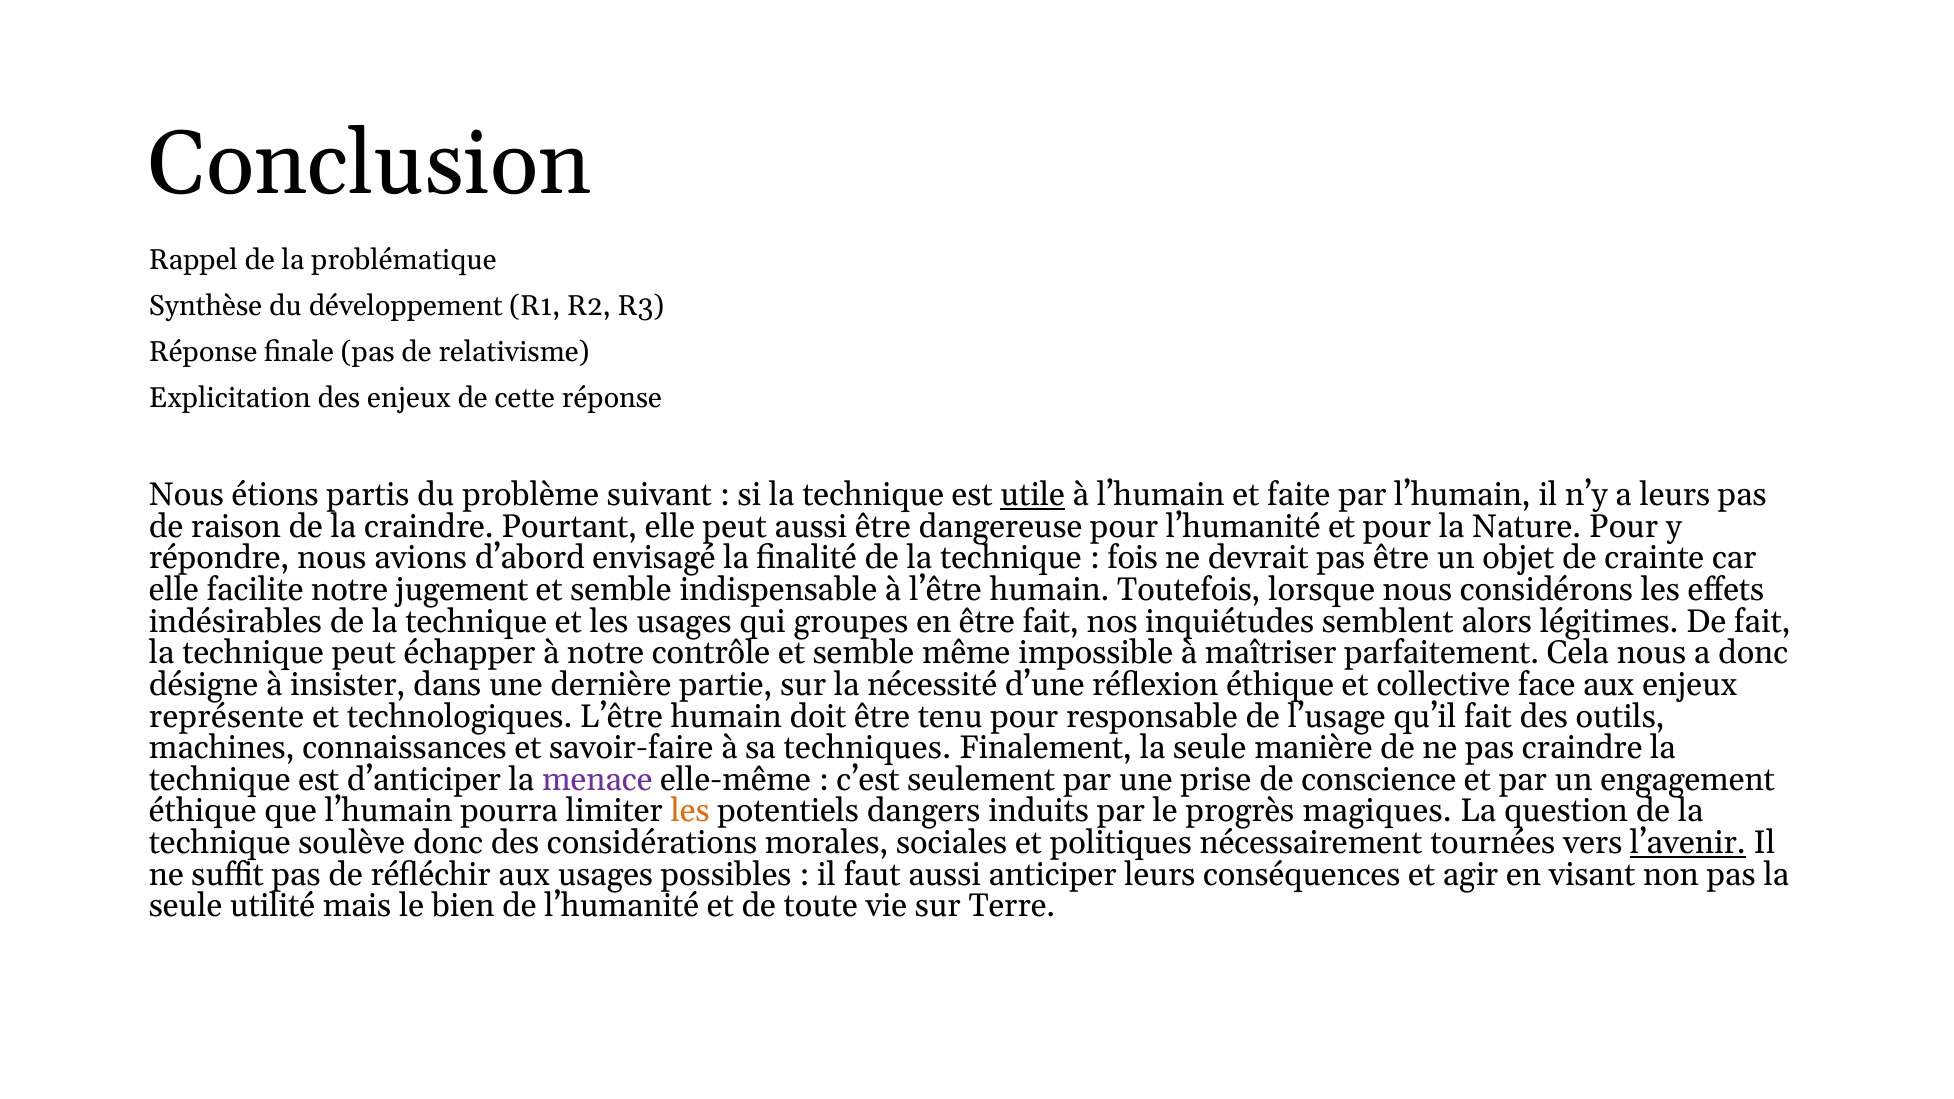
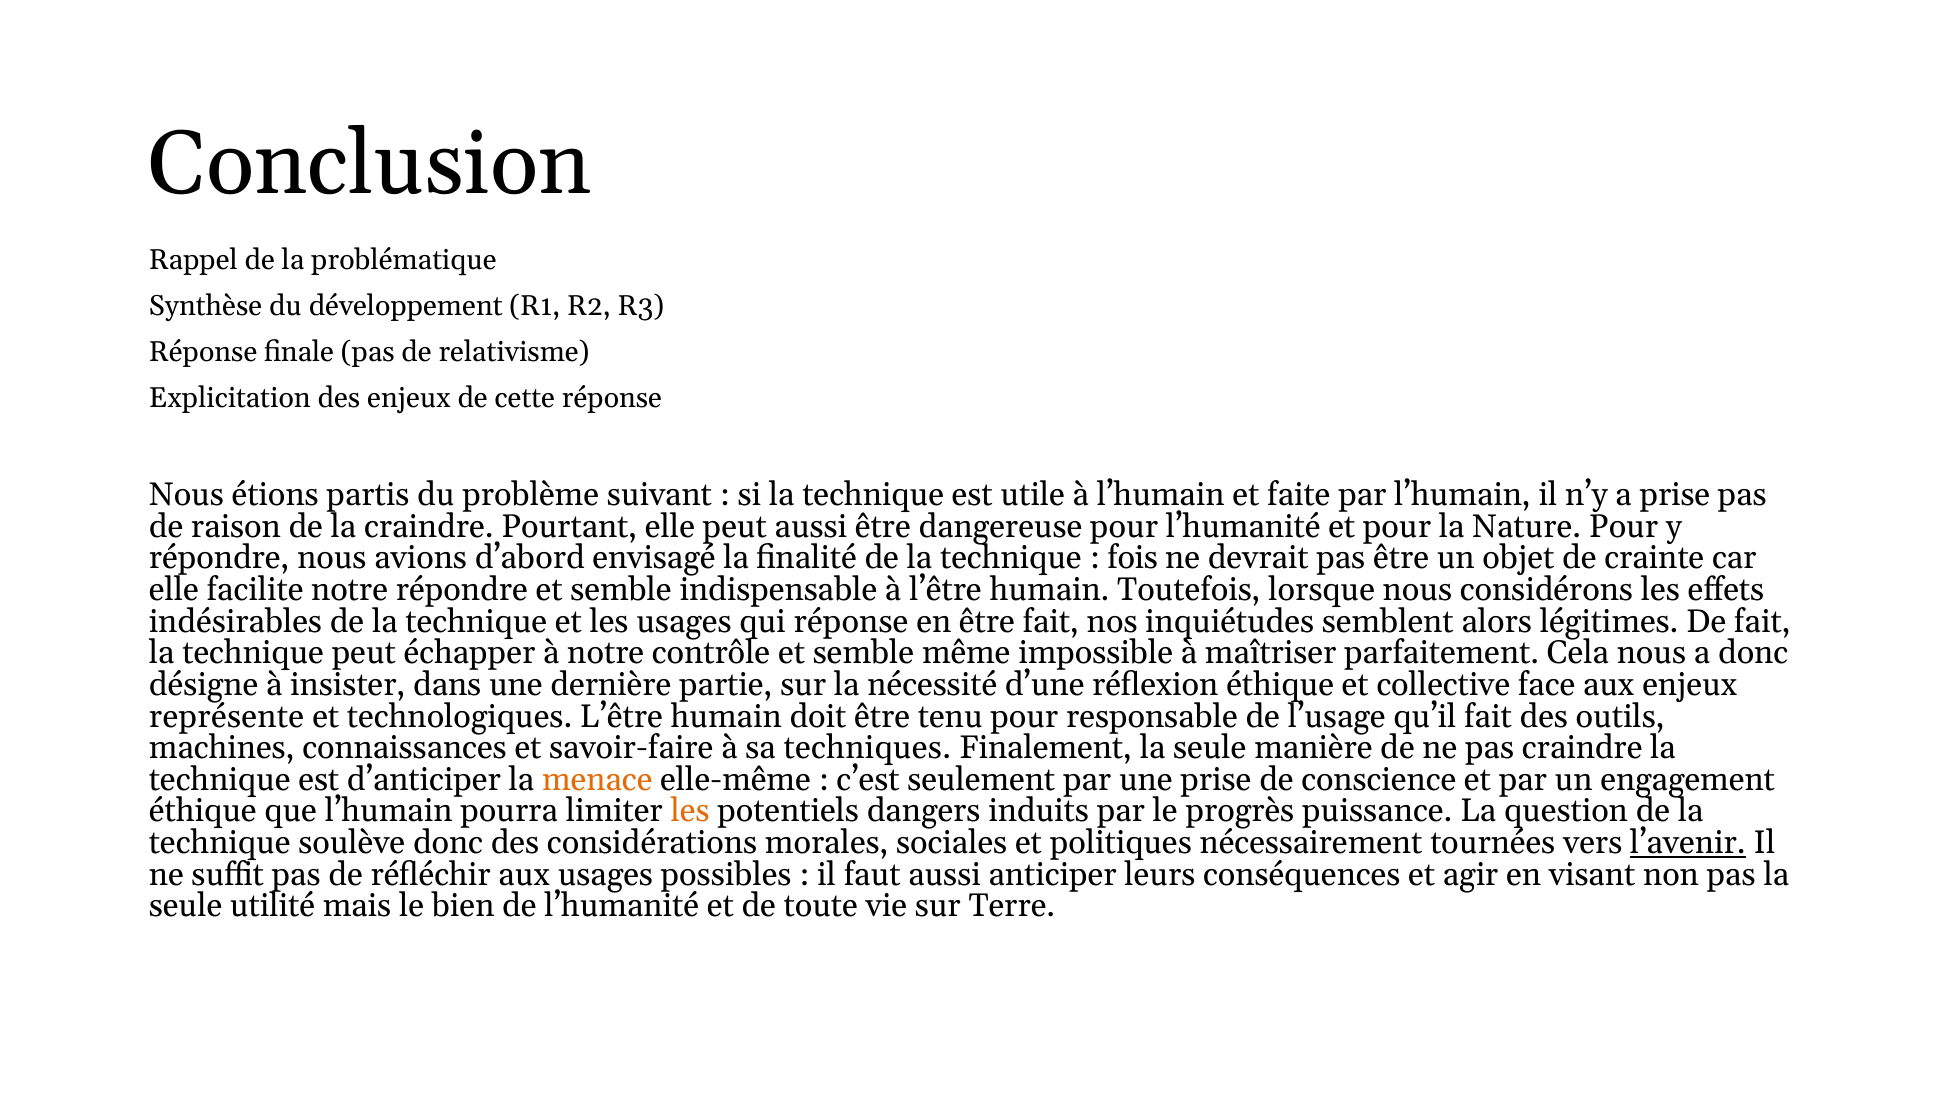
utile underline: present -> none (1033, 495)
a leurs: leurs -> prise (1675, 495)
notre jugement: jugement -> répondre (462, 590)
qui groupes: groupes -> réponse (851, 621)
menace colour: purple -> orange (597, 780)
magiques: magiques -> puissance (1377, 811)
